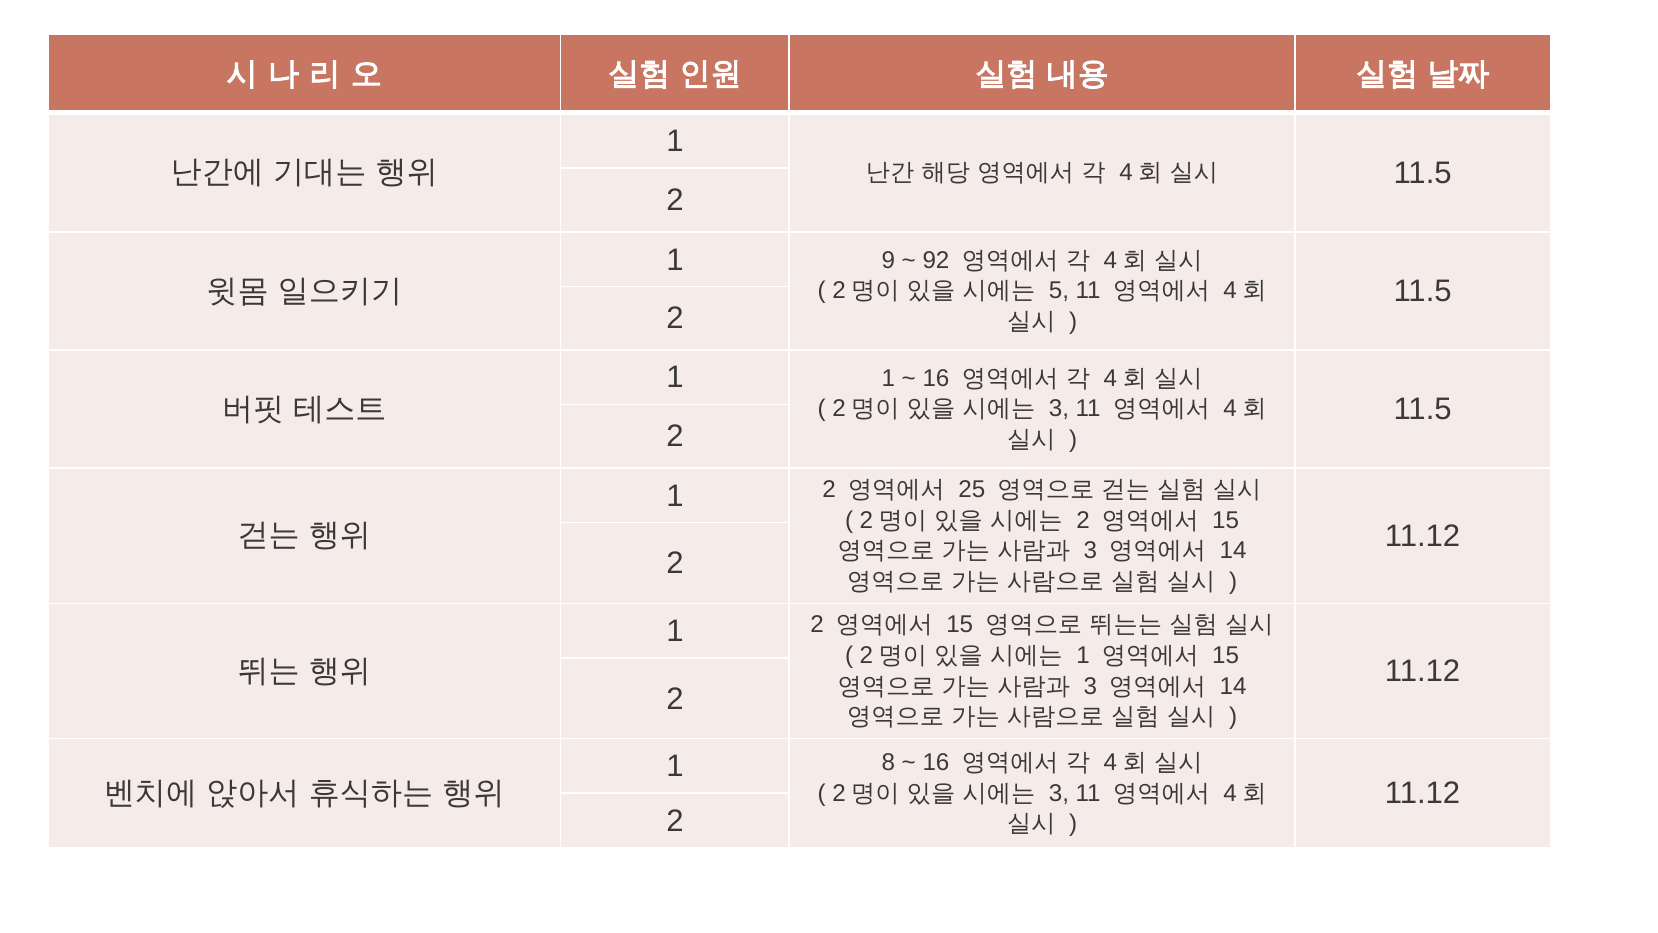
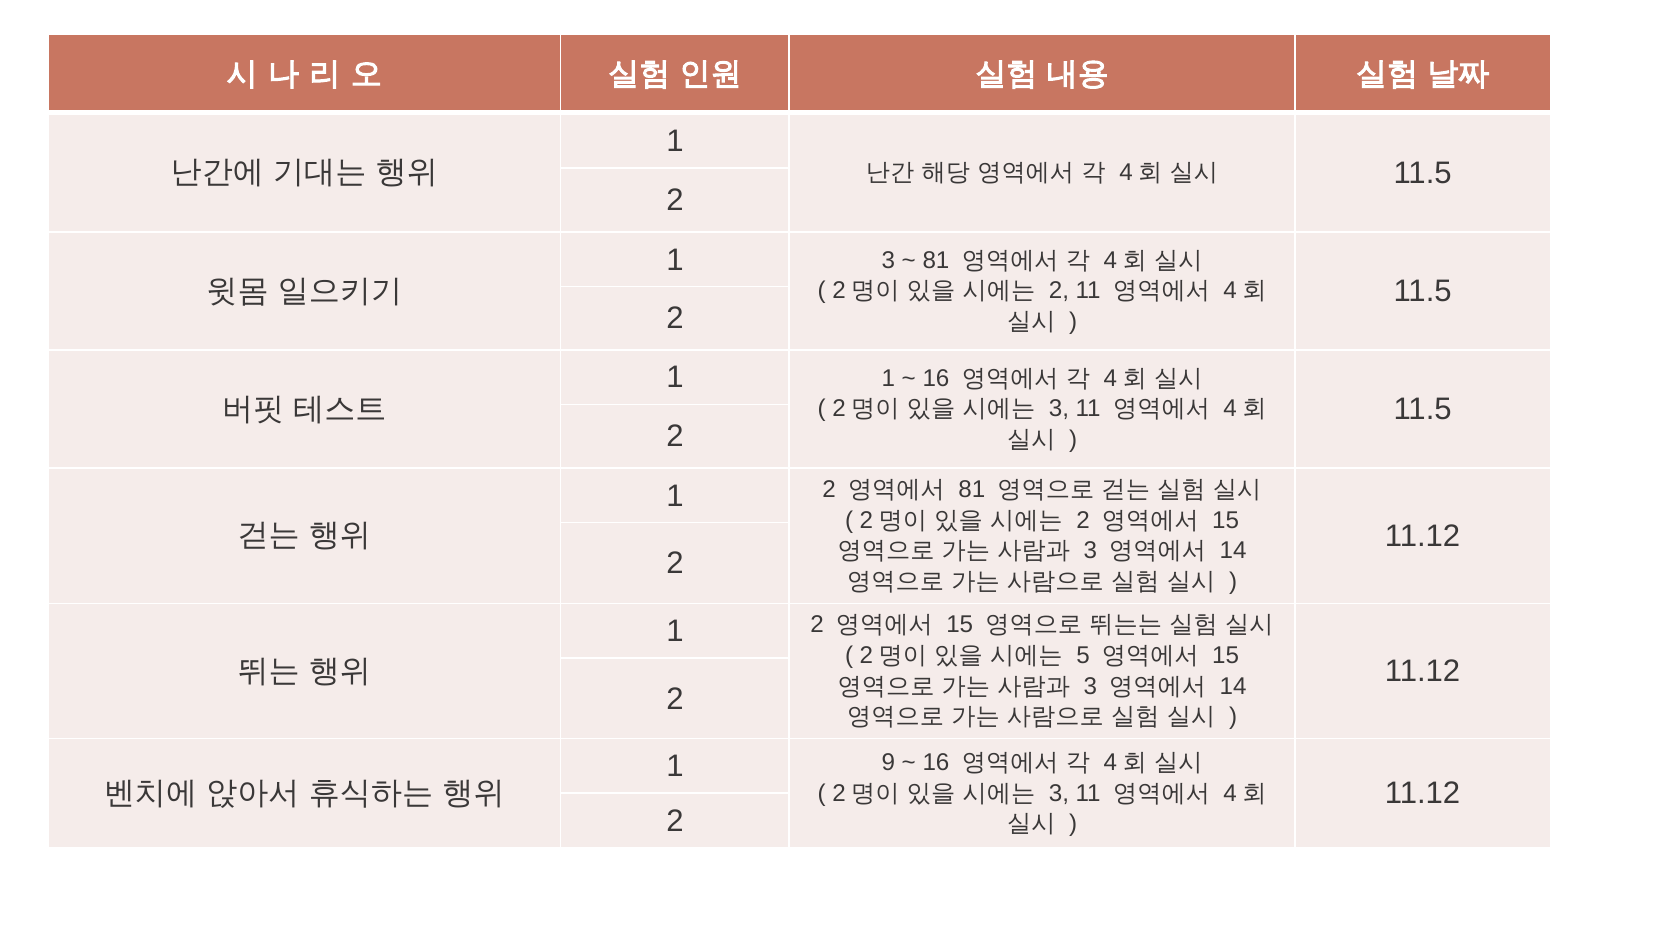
1 9: 9 -> 3 (888, 260)
92: 92 -> 81 (936, 260)
5: 5 -> 2 (1059, 291)
25: 25 -> 81 (972, 489)
1: 1 -> 5 (1083, 655)
8: 8 -> 9 (888, 762)
